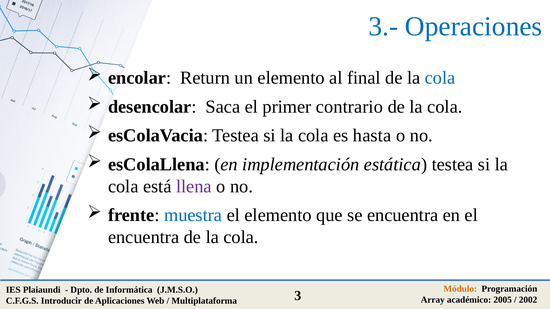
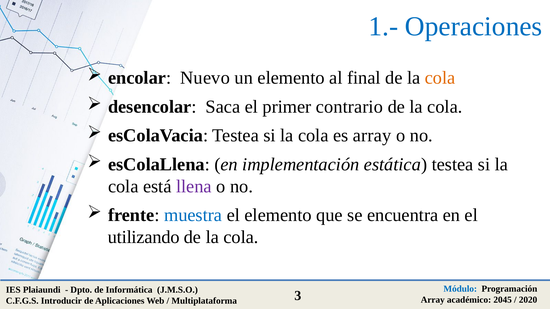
3.-: 3.- -> 1.- (383, 27)
Return: Return -> Nuevo (205, 78)
cola colour: blue -> orange (440, 78)
es hasta: hasta -> array (372, 136)
encuentra: encuentra -> utilizando (144, 237)
Módulo colour: orange -> blue (460, 289)
2005: 2005 -> 2045 (503, 300)
2002: 2002 -> 2020 (528, 300)
